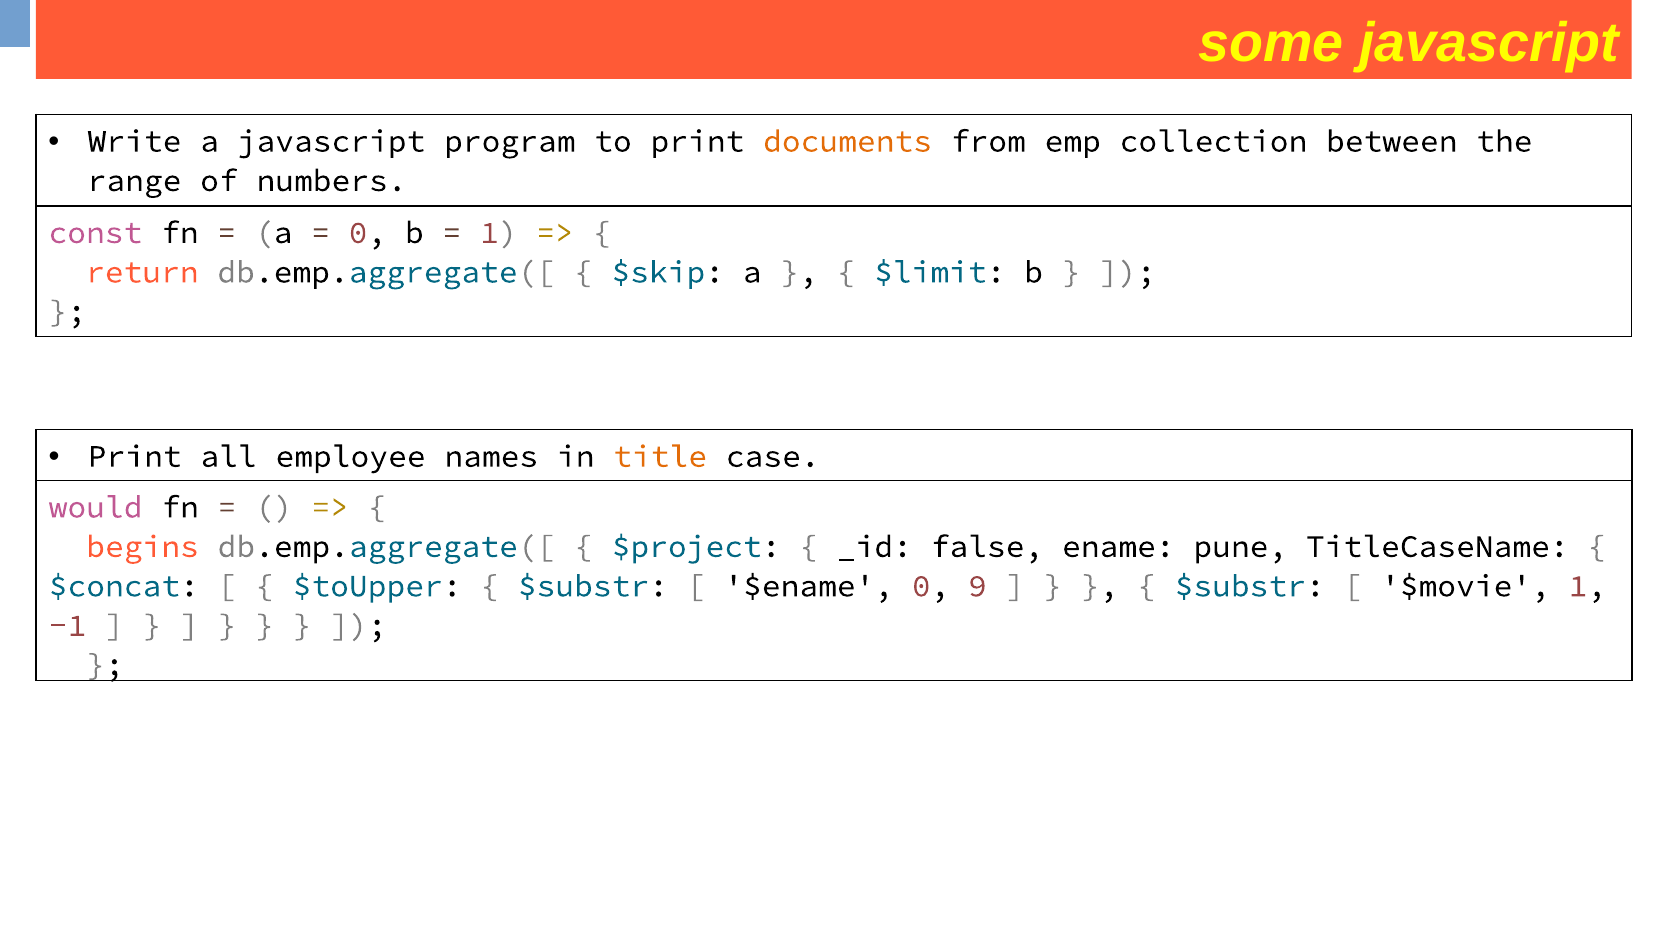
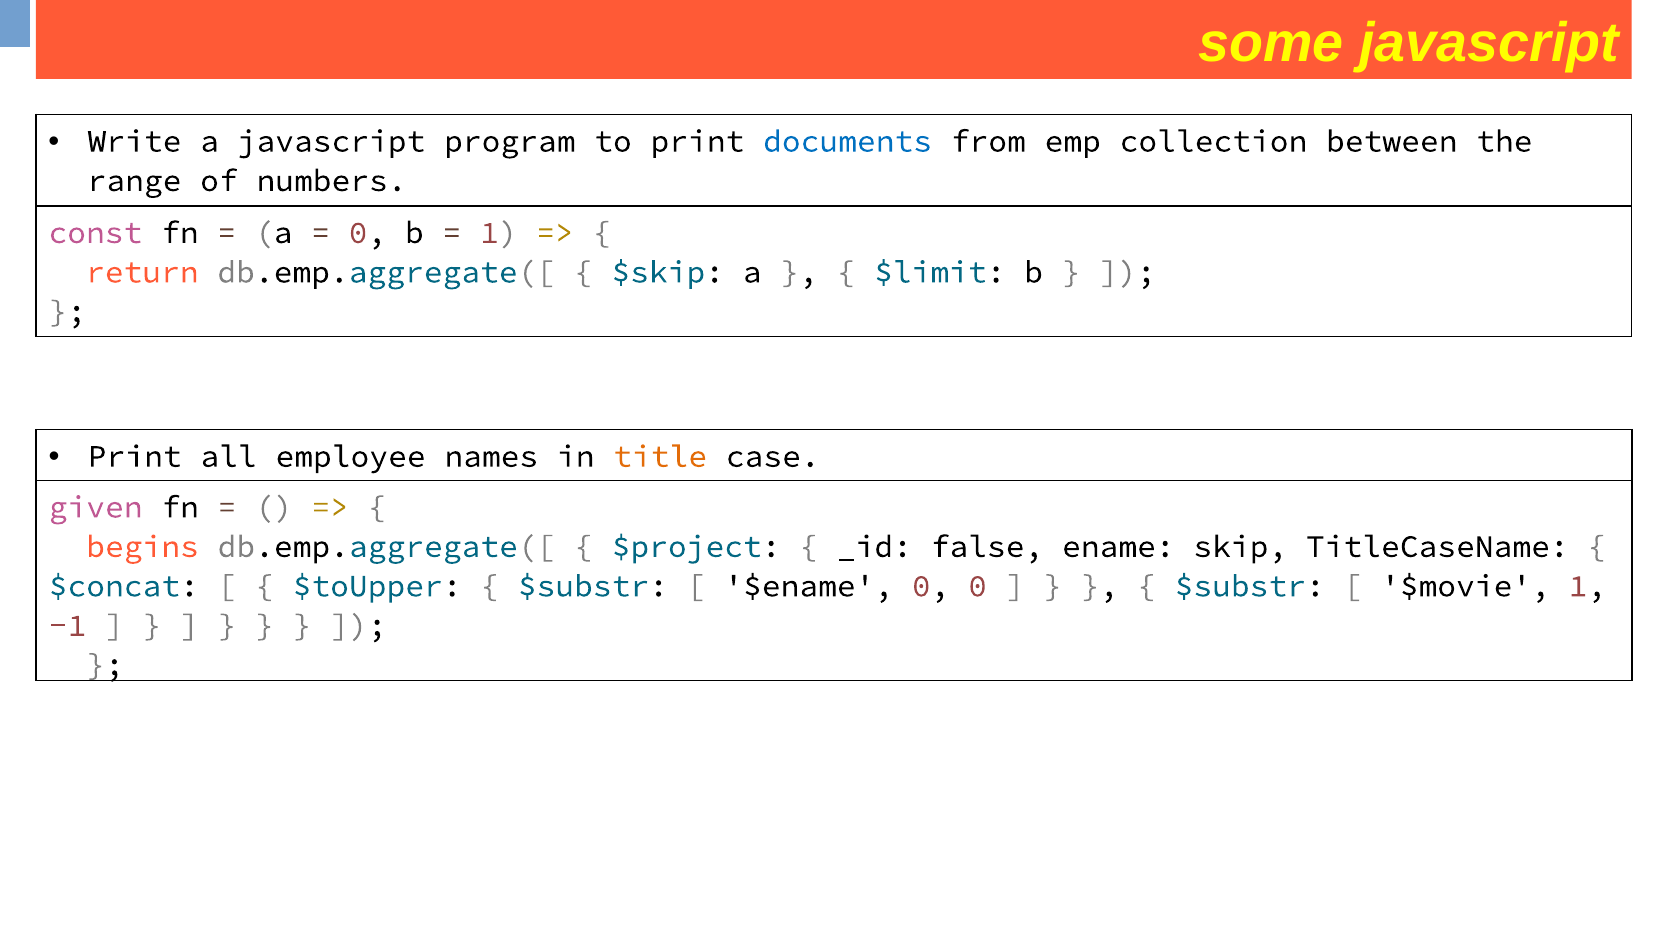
documents colour: orange -> blue (848, 141)
would: would -> given (96, 507)
pune: pune -> skip (1240, 547)
0 9: 9 -> 0 (978, 586)
